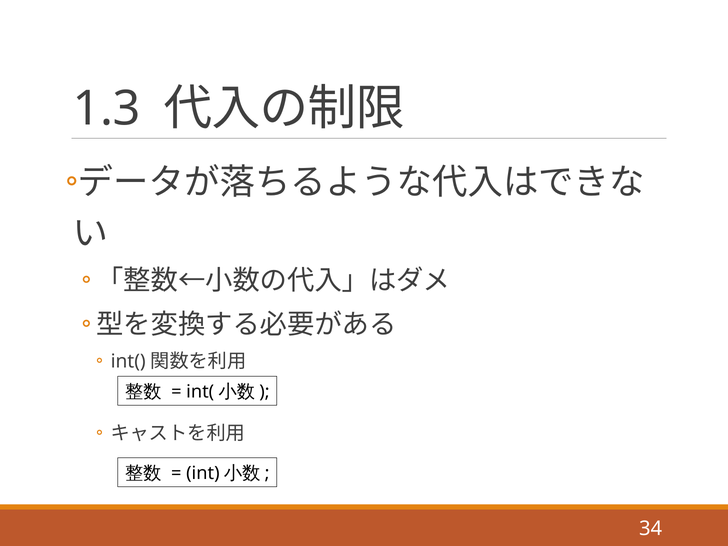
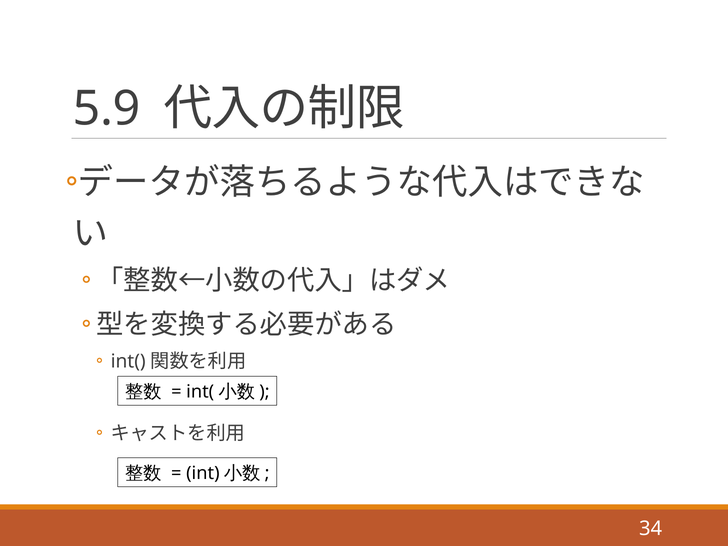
1.3: 1.3 -> 5.9 (107, 109)
